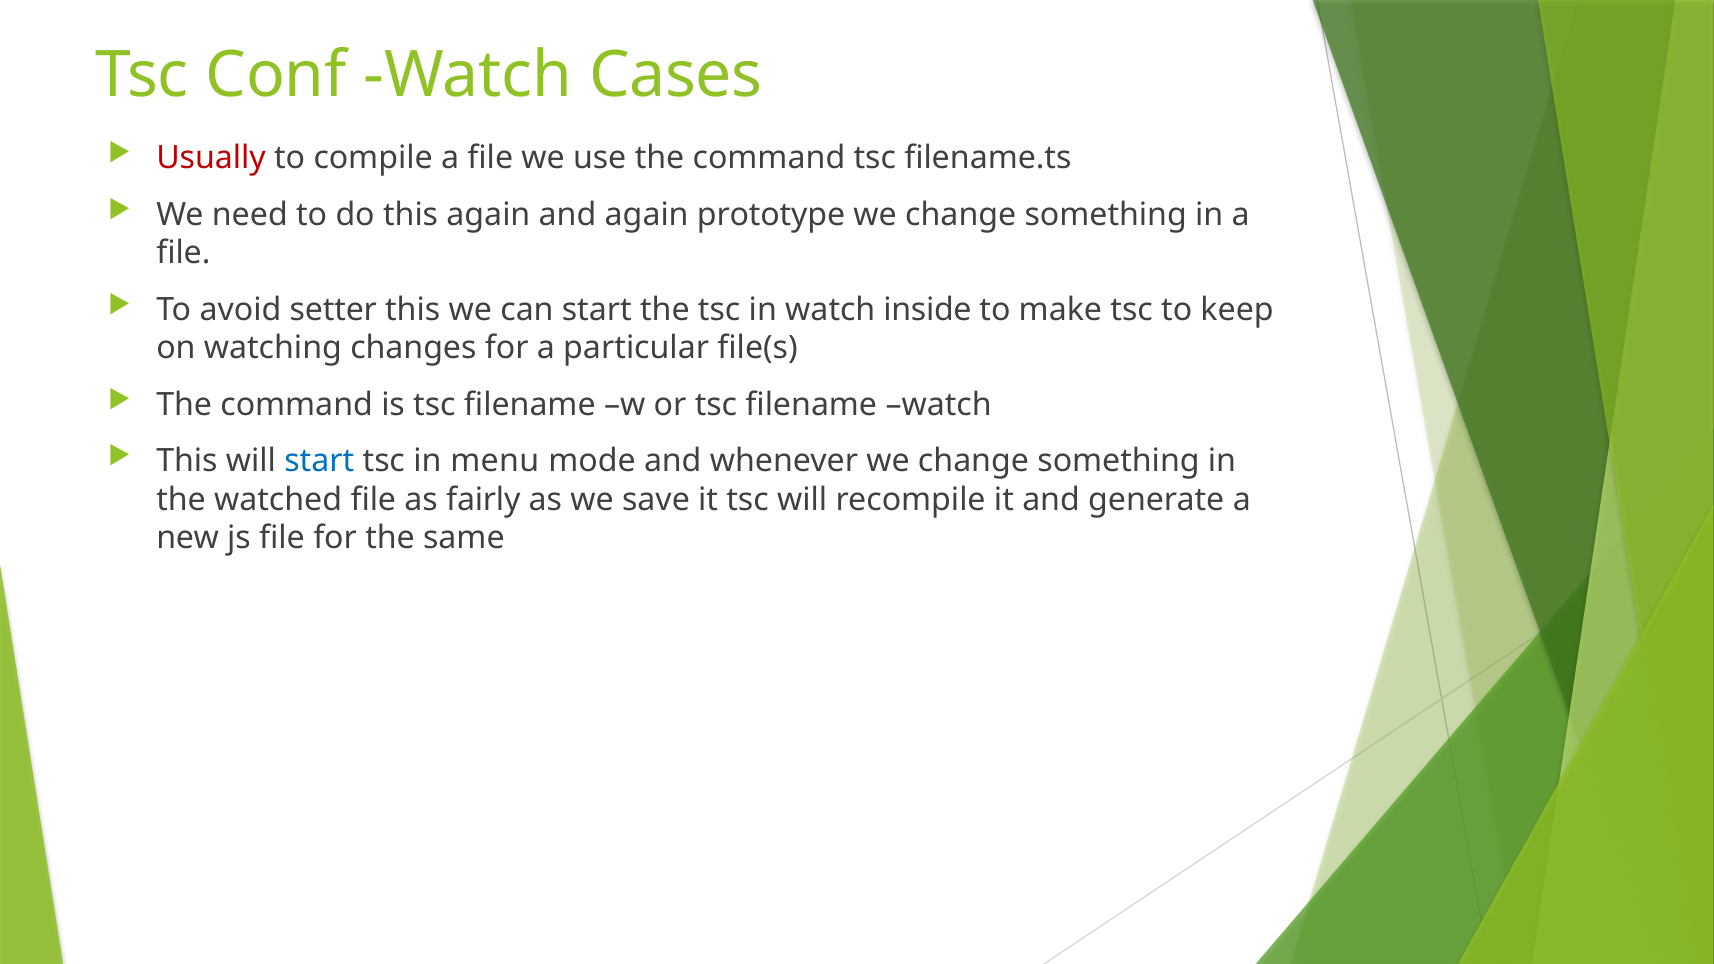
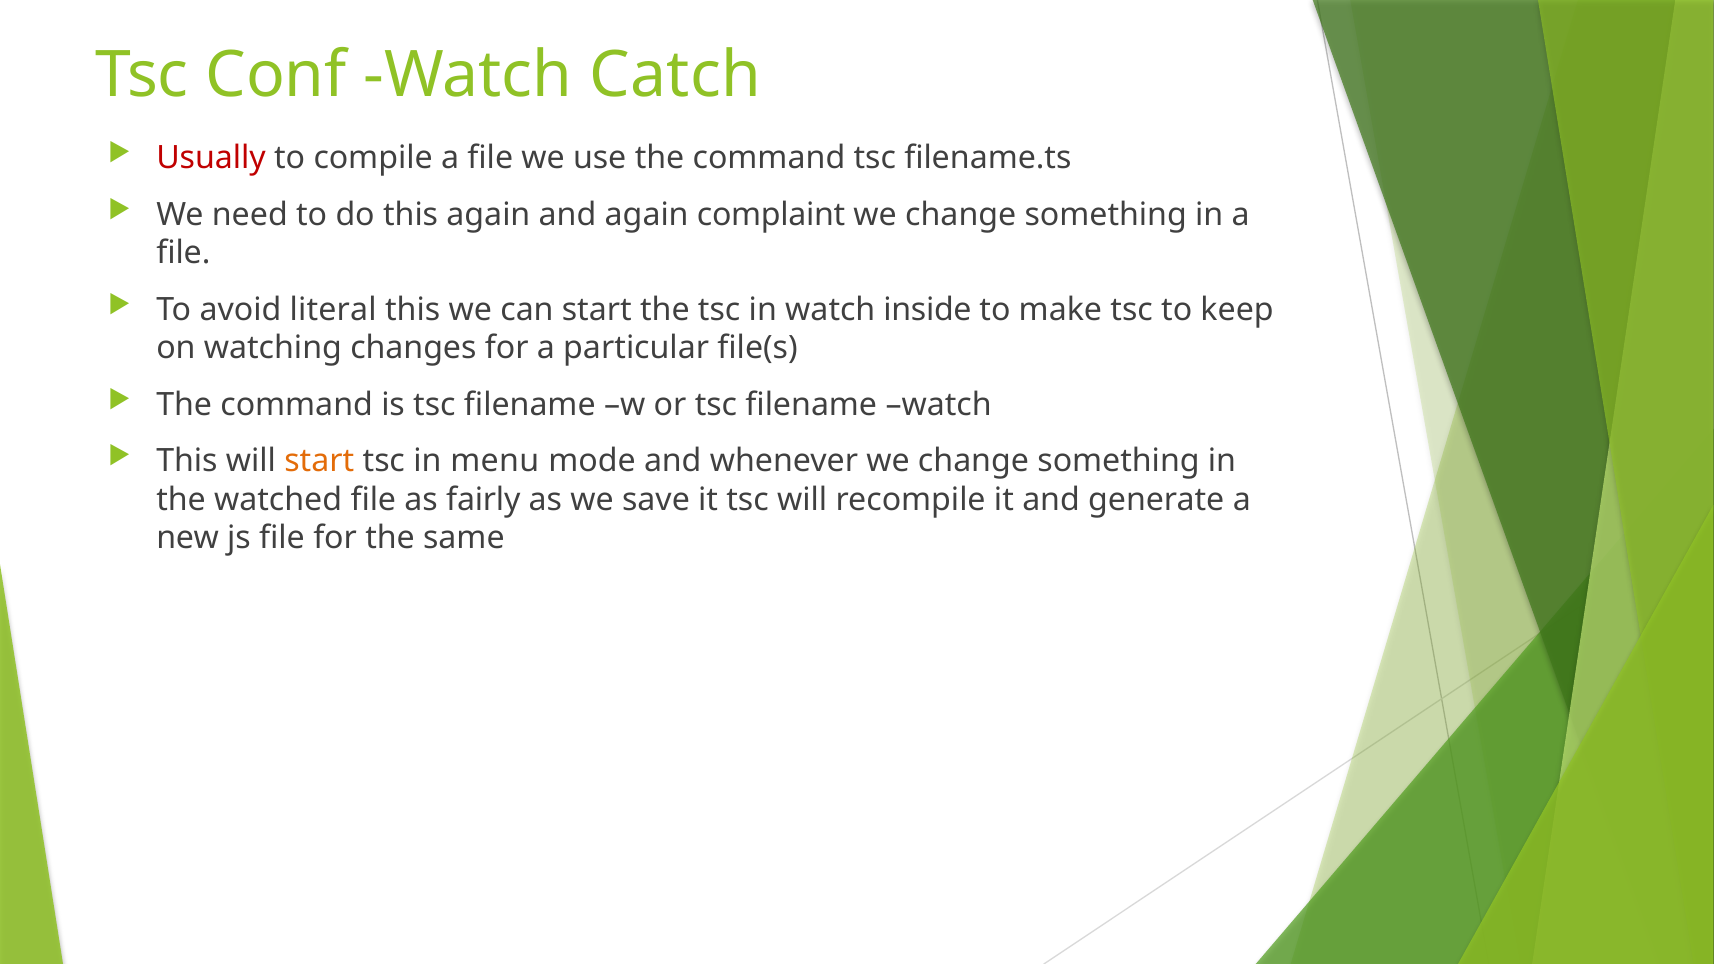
Cases: Cases -> Catch (675, 75)
prototype: prototype -> complaint (771, 215)
setter: setter -> literal (333, 310)
start colour: blue -> orange (319, 461)
